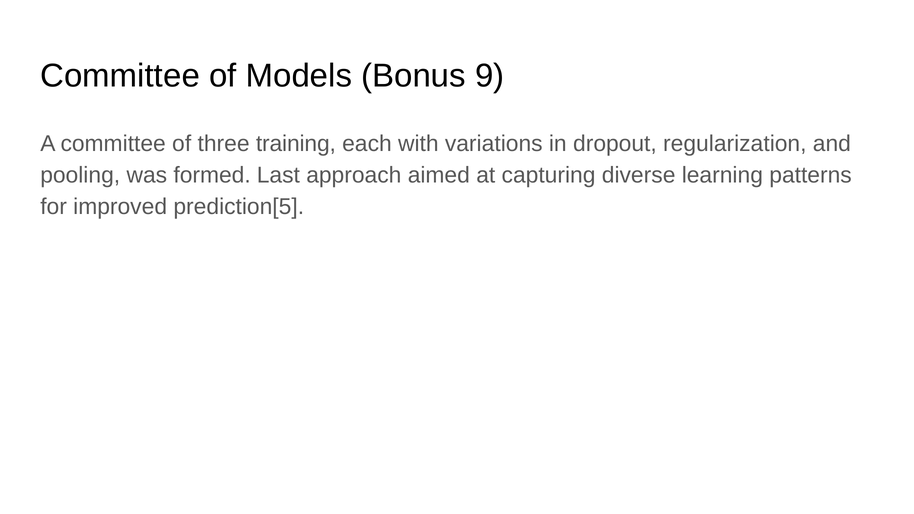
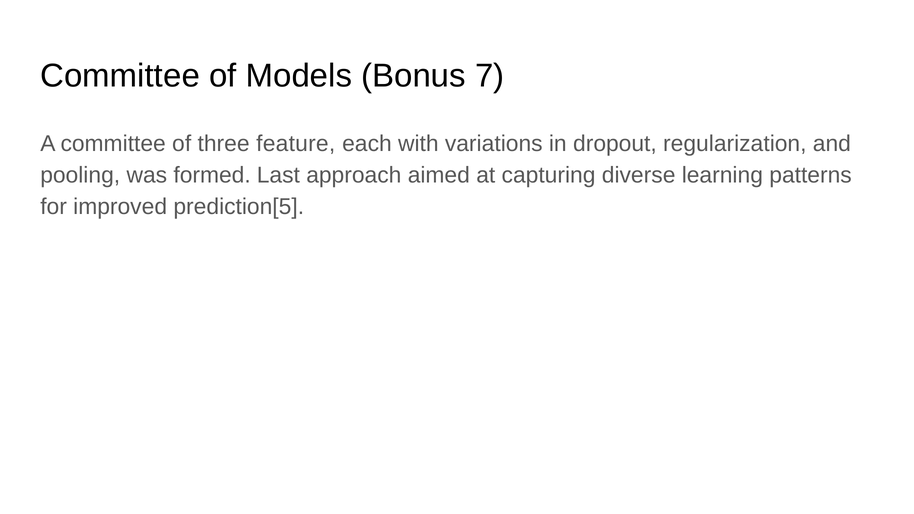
9: 9 -> 7 (490, 76)
training: training -> feature (296, 144)
